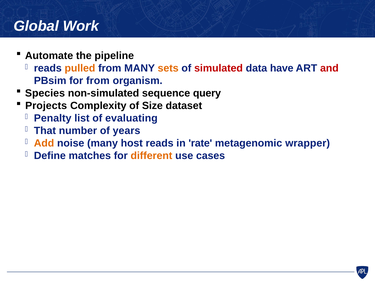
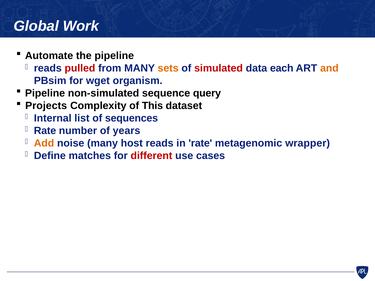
pulled colour: orange -> red (80, 68)
have: have -> each (282, 68)
and colour: red -> orange (329, 68)
for from: from -> wget (98, 81)
Species: Species -> Pipeline (45, 93)
Size: Size -> This (152, 106)
Penalty: Penalty -> Internal (53, 118)
evaluating: evaluating -> sequences (132, 118)
That: That -> Rate (45, 131)
different colour: orange -> red (151, 156)
